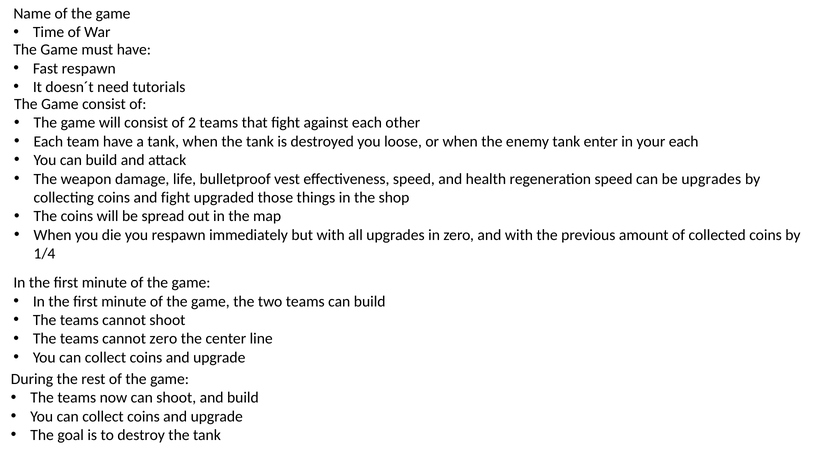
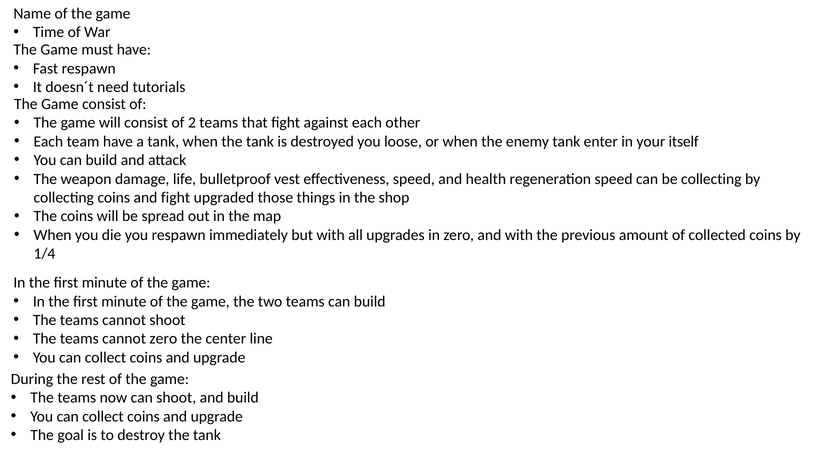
your each: each -> itself (684, 141)
be upgrades: upgrades -> collecting (711, 179)
